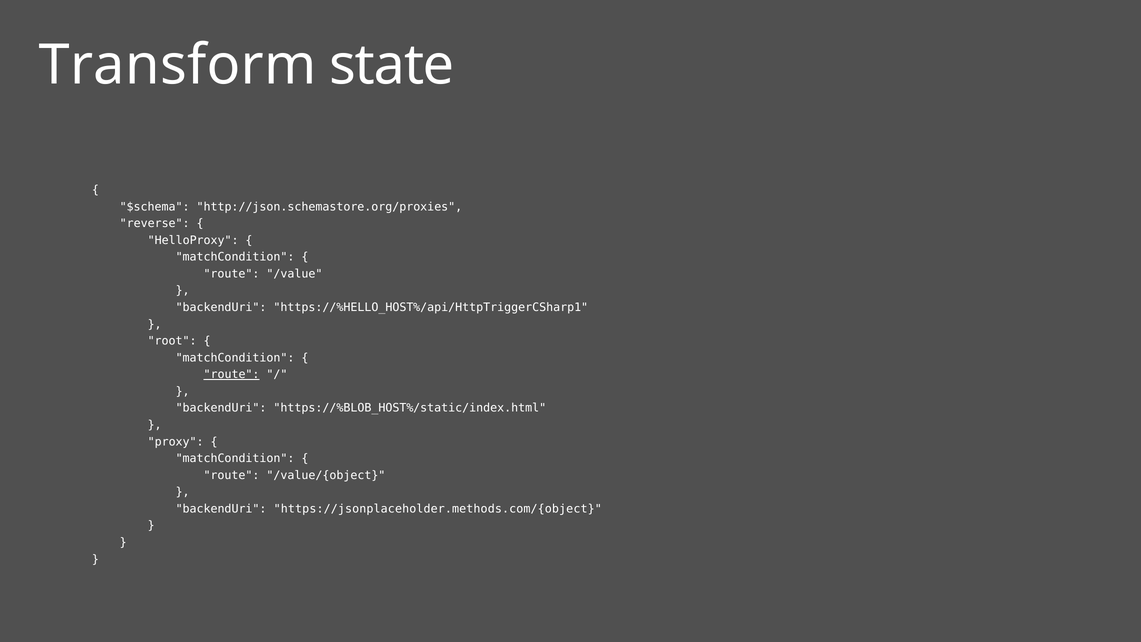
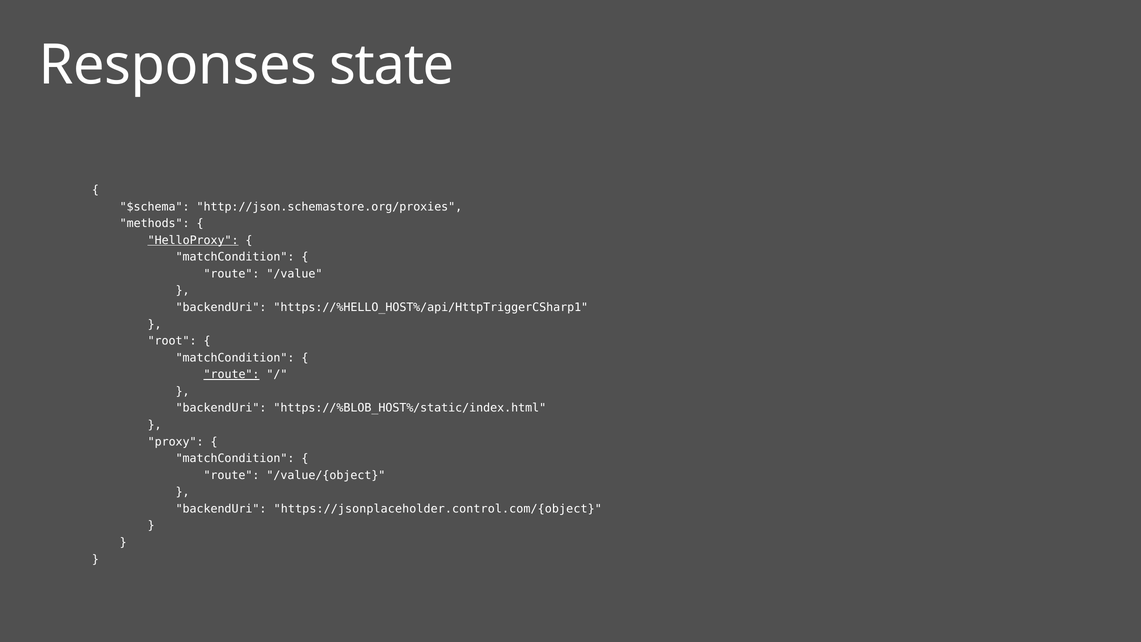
Transform: Transform -> Responses (178, 65)
reverse: reverse -> methods (155, 223)
HelloProxy underline: none -> present (193, 240)
https://jsonplaceholder.methods.com/{object: https://jsonplaceholder.methods.com/{object -> https://jsonplaceholder.control.com/{object (438, 509)
